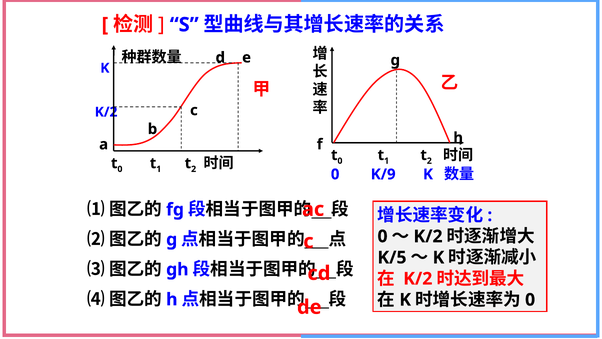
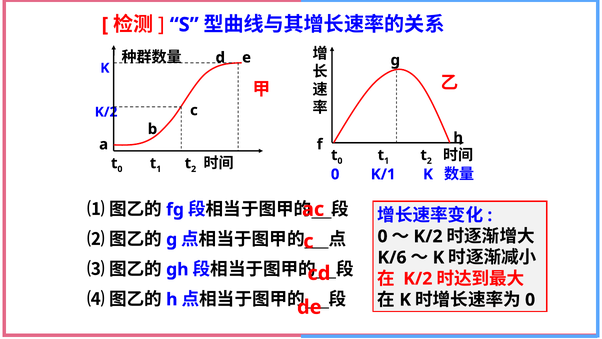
K/9: K/9 -> K/1 (383, 174)
K/5: K/5 -> K/6 (392, 257)
